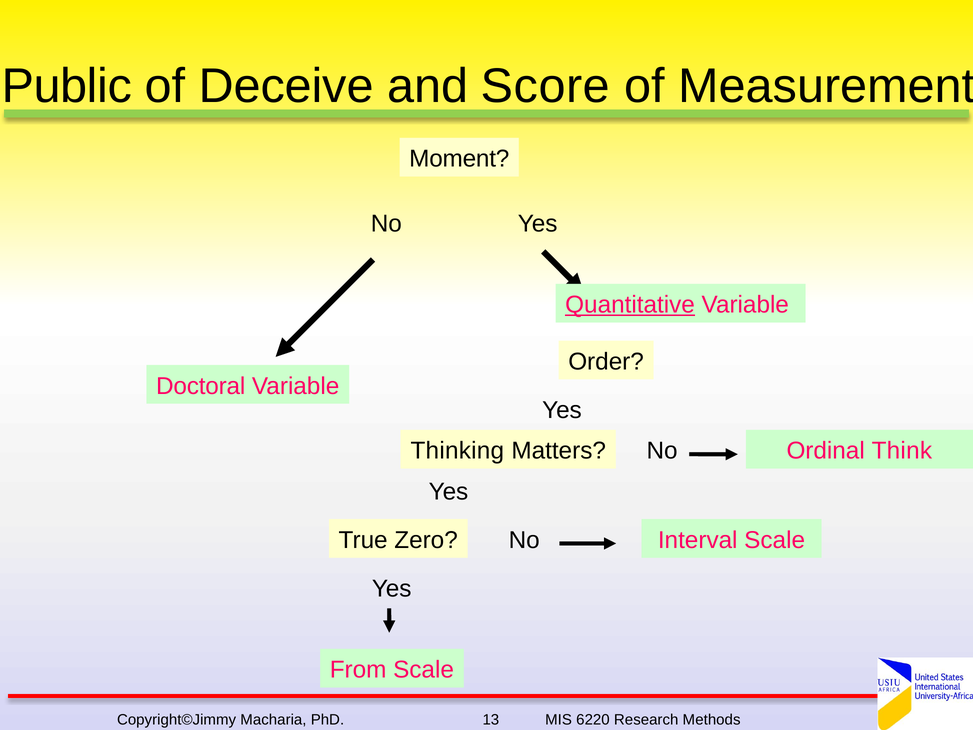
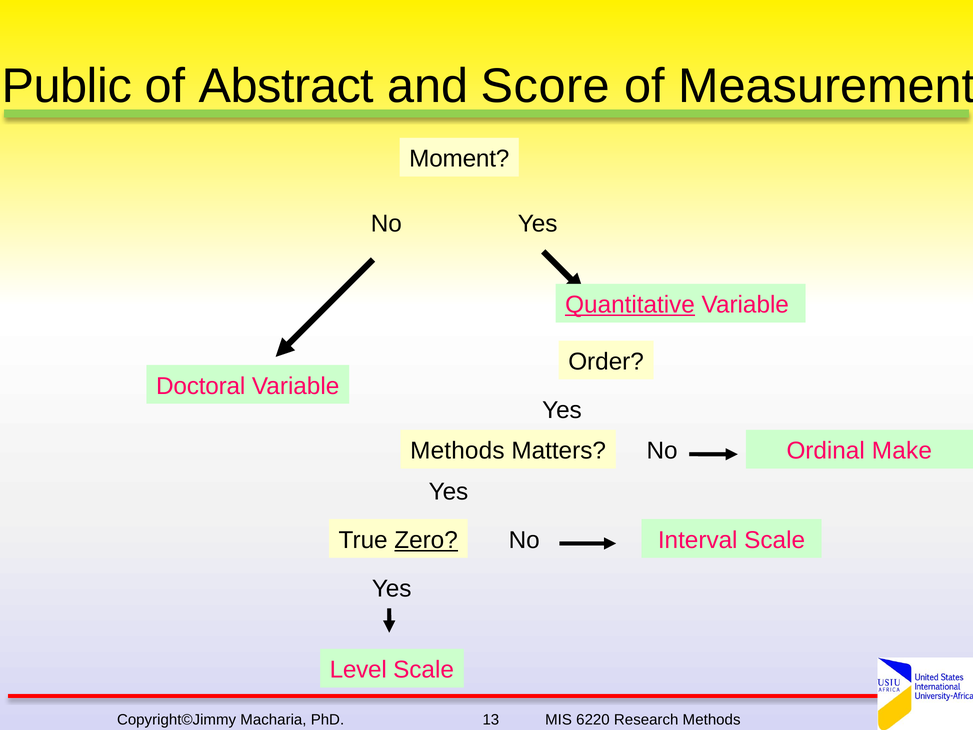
Deceive: Deceive -> Abstract (286, 86)
Thinking: Thinking -> Methods (457, 451)
Think: Think -> Make (902, 451)
Zero underline: none -> present (426, 540)
From: From -> Level (358, 670)
